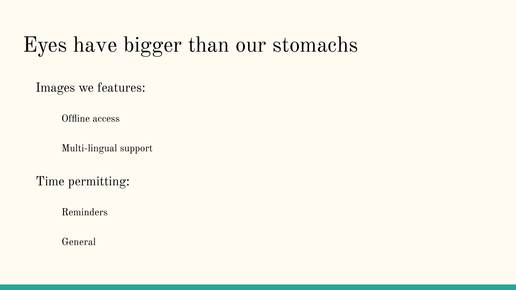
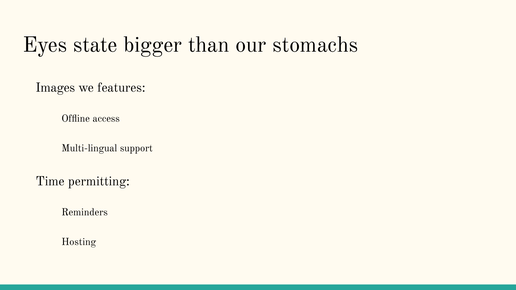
have: have -> state (95, 45)
General: General -> Hosting (79, 242)
